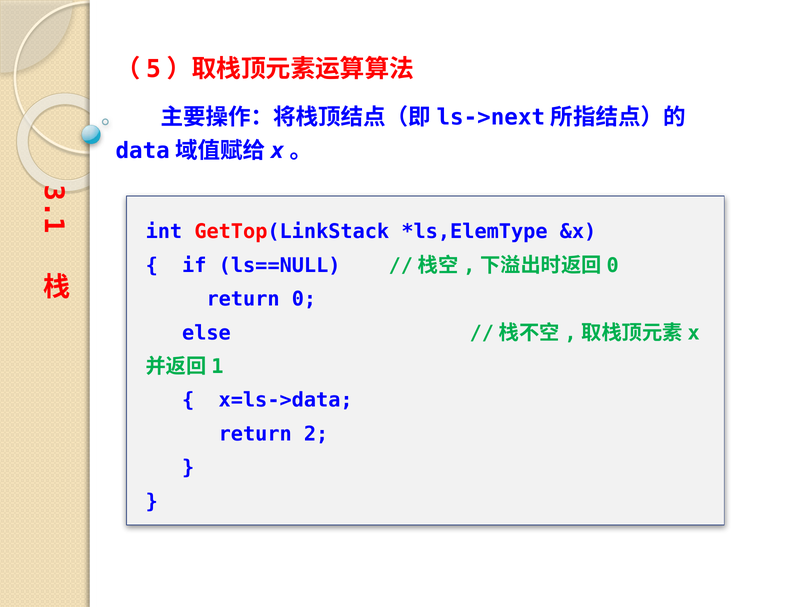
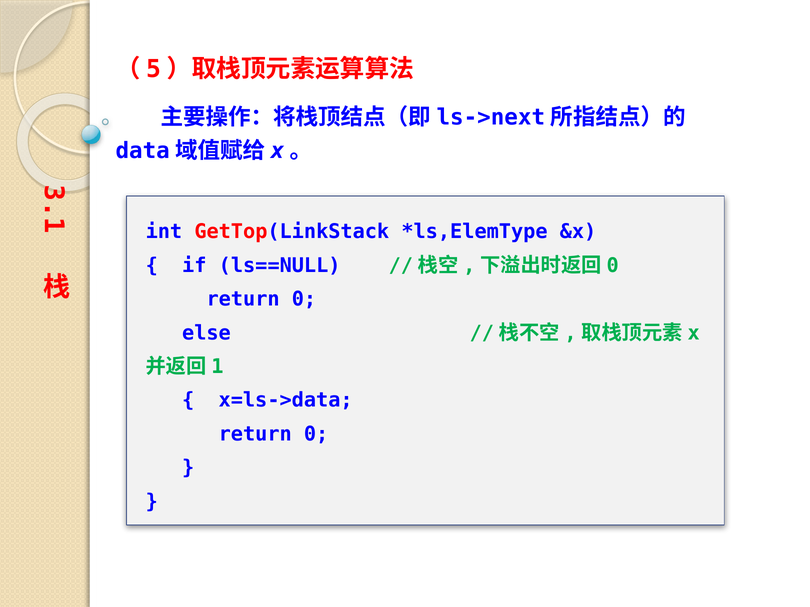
2: 2 -> 0 (316, 434)
